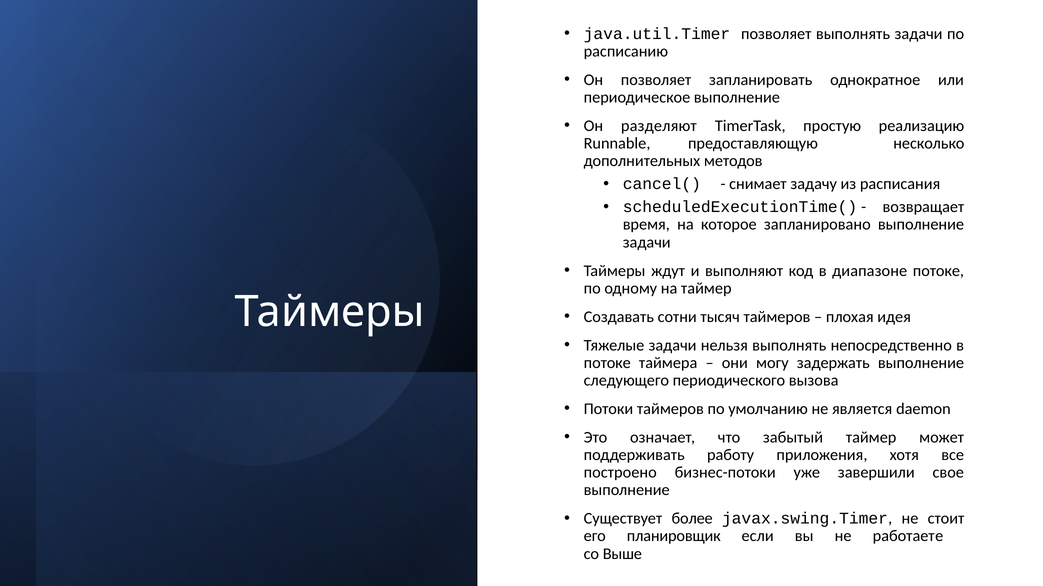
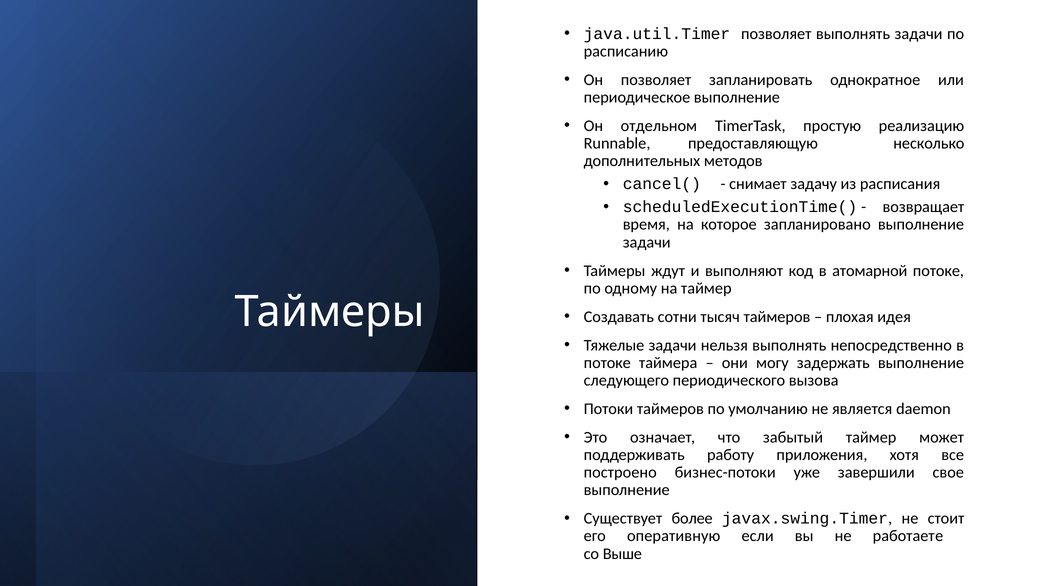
разделяют: разделяют -> отдельном (659, 126)
диапазоне: диапазоне -> атомарной (870, 271)
планировщик: планировщик -> оперативную (674, 537)
